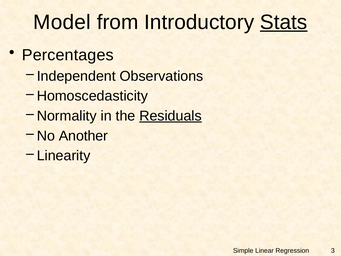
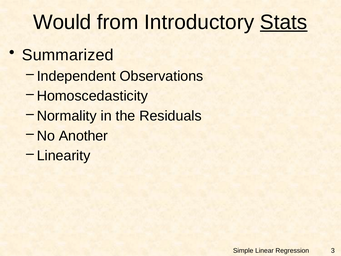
Model: Model -> Would (62, 22)
Percentages: Percentages -> Summarized (68, 55)
Residuals underline: present -> none (171, 116)
